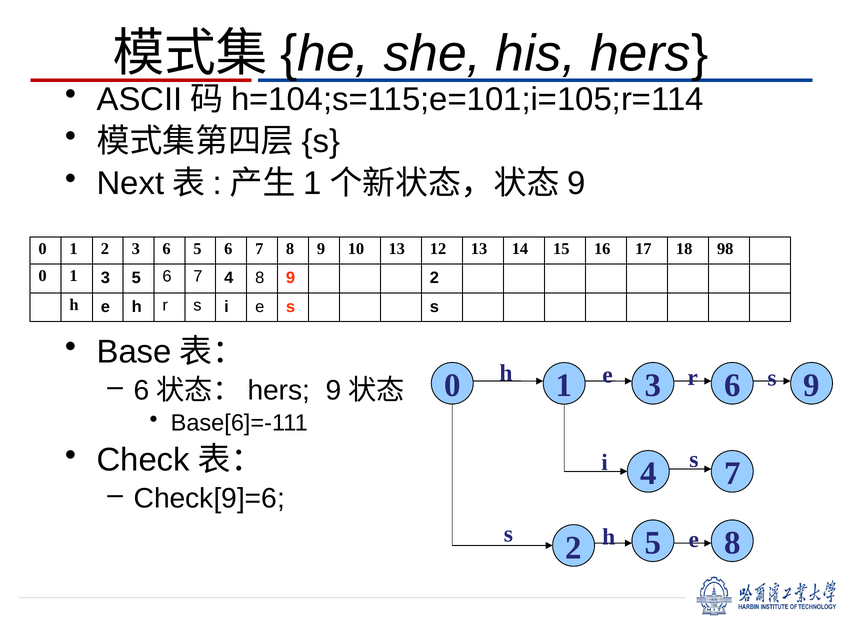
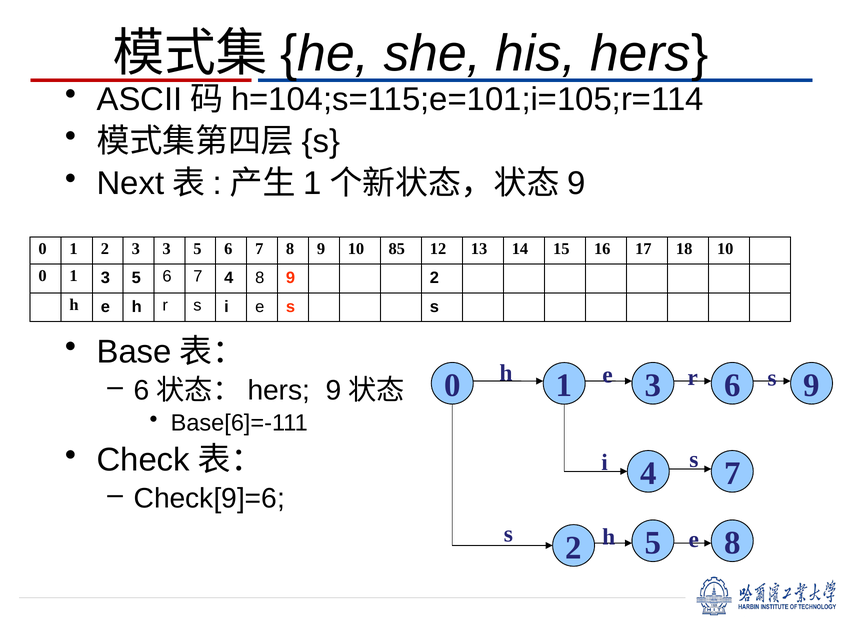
2 3 6: 6 -> 3 (167, 249)
10 13: 13 -> 85 (397, 249)
18 98: 98 -> 10 (725, 249)
